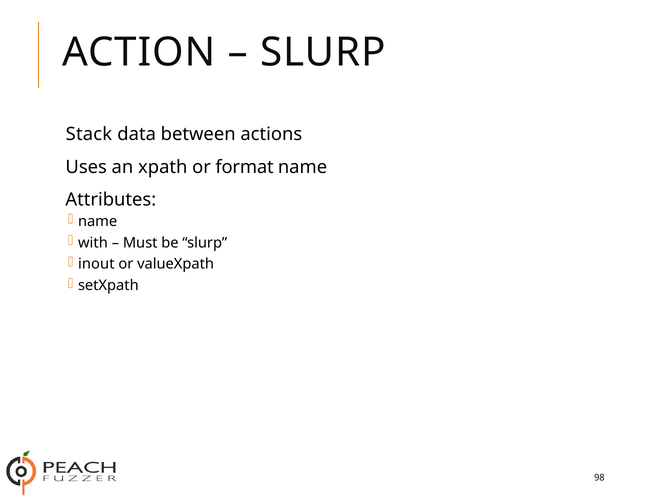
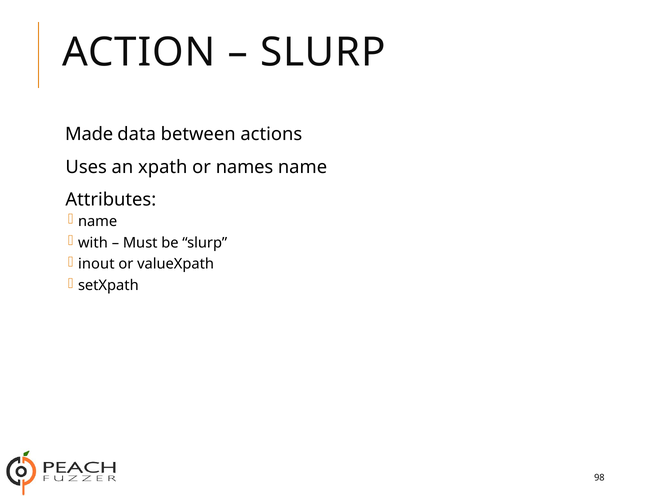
Stack: Stack -> Made (89, 134)
format: format -> names (244, 167)
